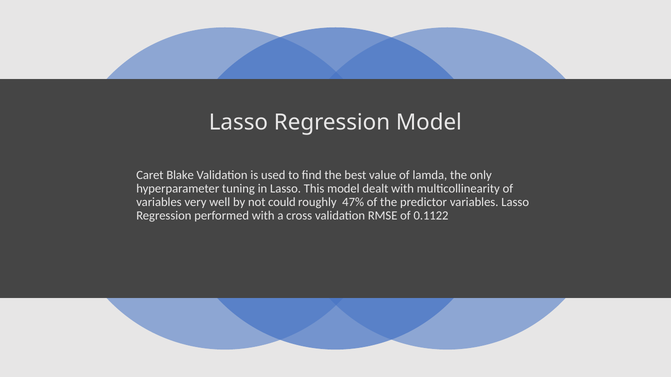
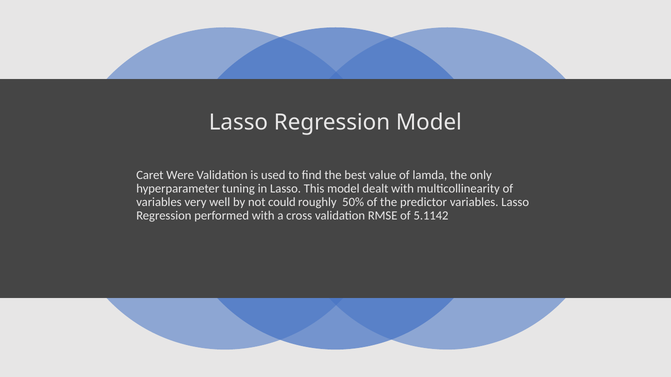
Blake: Blake -> Were (180, 175)
47%: 47% -> 50% (353, 202)
0.1122: 0.1122 -> 5.1142 (431, 216)
